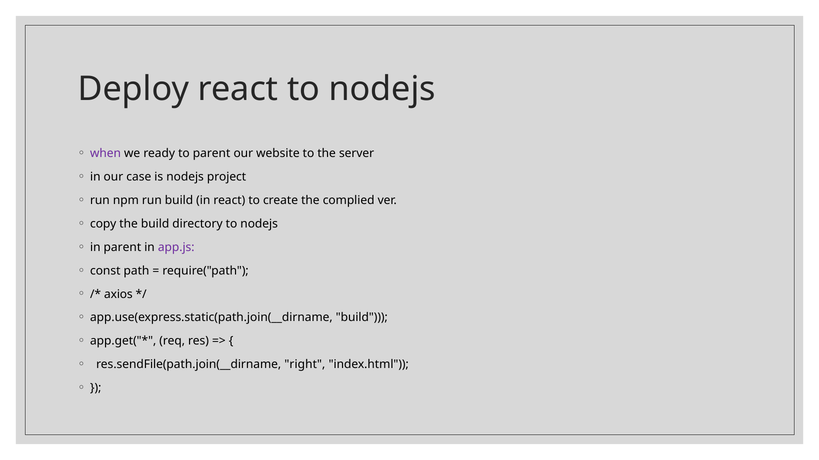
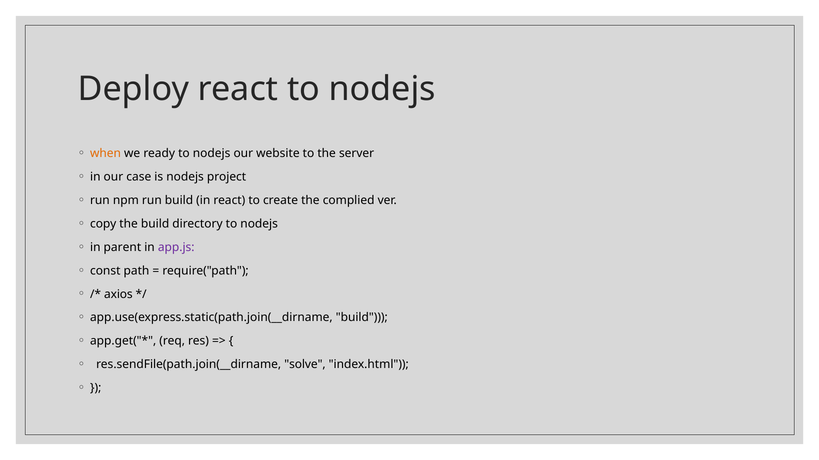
when colour: purple -> orange (106, 154)
ready to parent: parent -> nodejs (212, 154)
right: right -> solve (305, 365)
